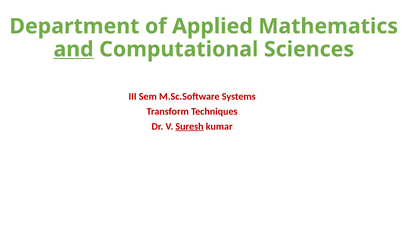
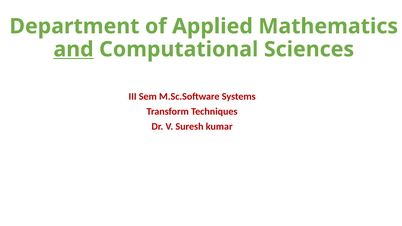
Suresh underline: present -> none (190, 127)
